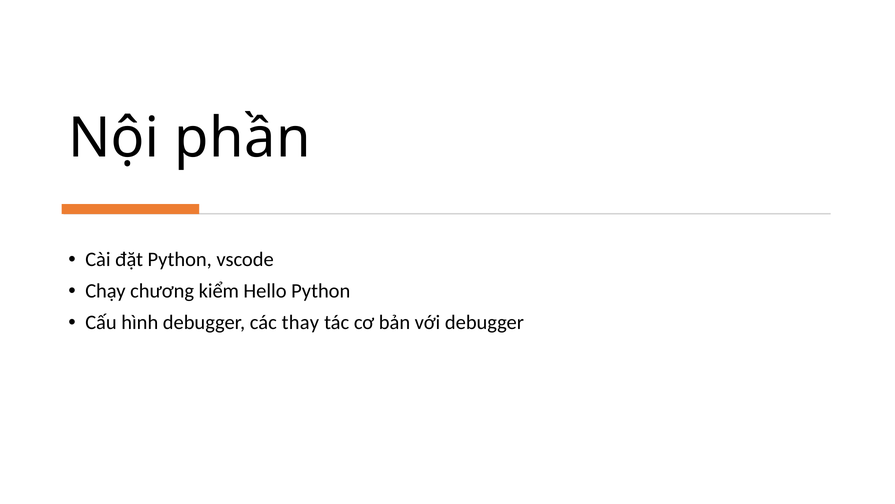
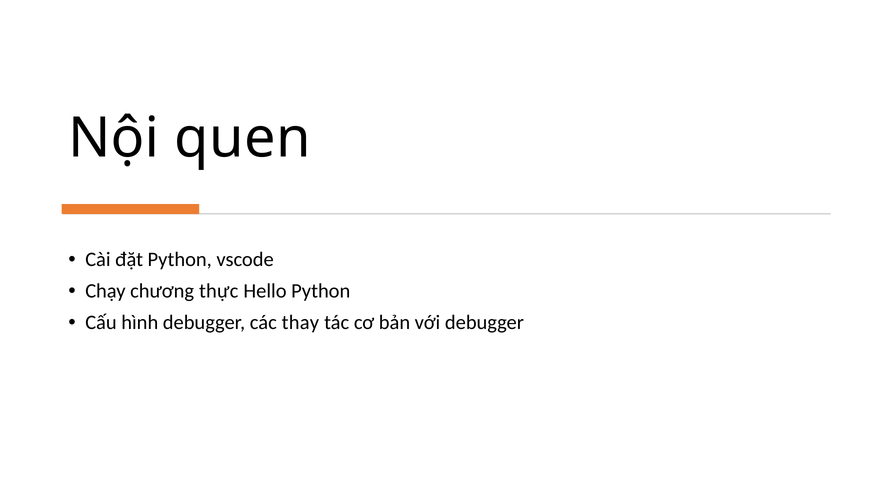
phần: phần -> quen (242, 138)
kiểm: kiểm -> thực (219, 291)
